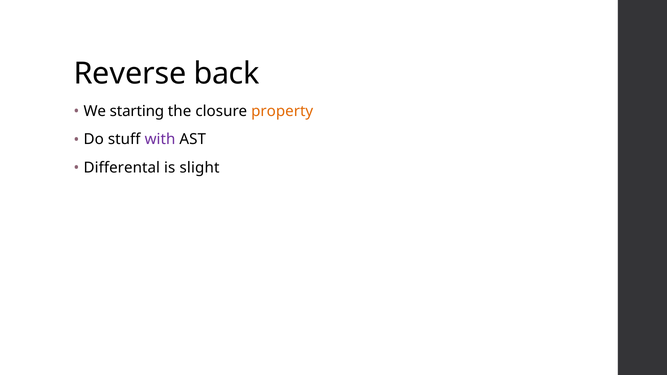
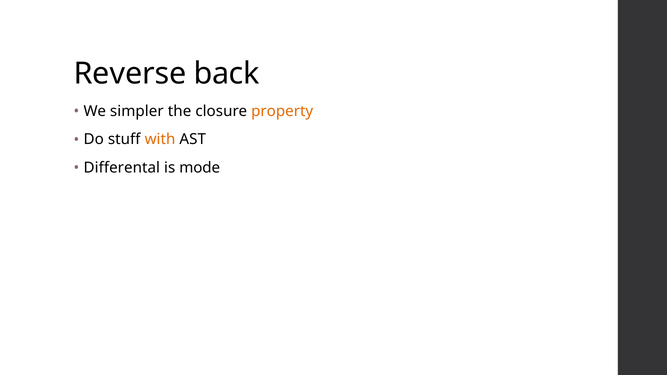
starting: starting -> simpler (137, 111)
with colour: purple -> orange (160, 139)
slight: slight -> mode (200, 168)
